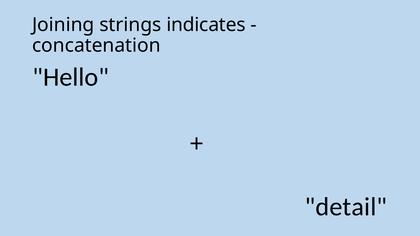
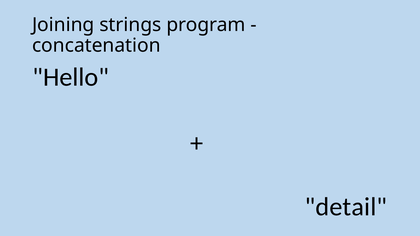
indicates: indicates -> program (206, 25)
